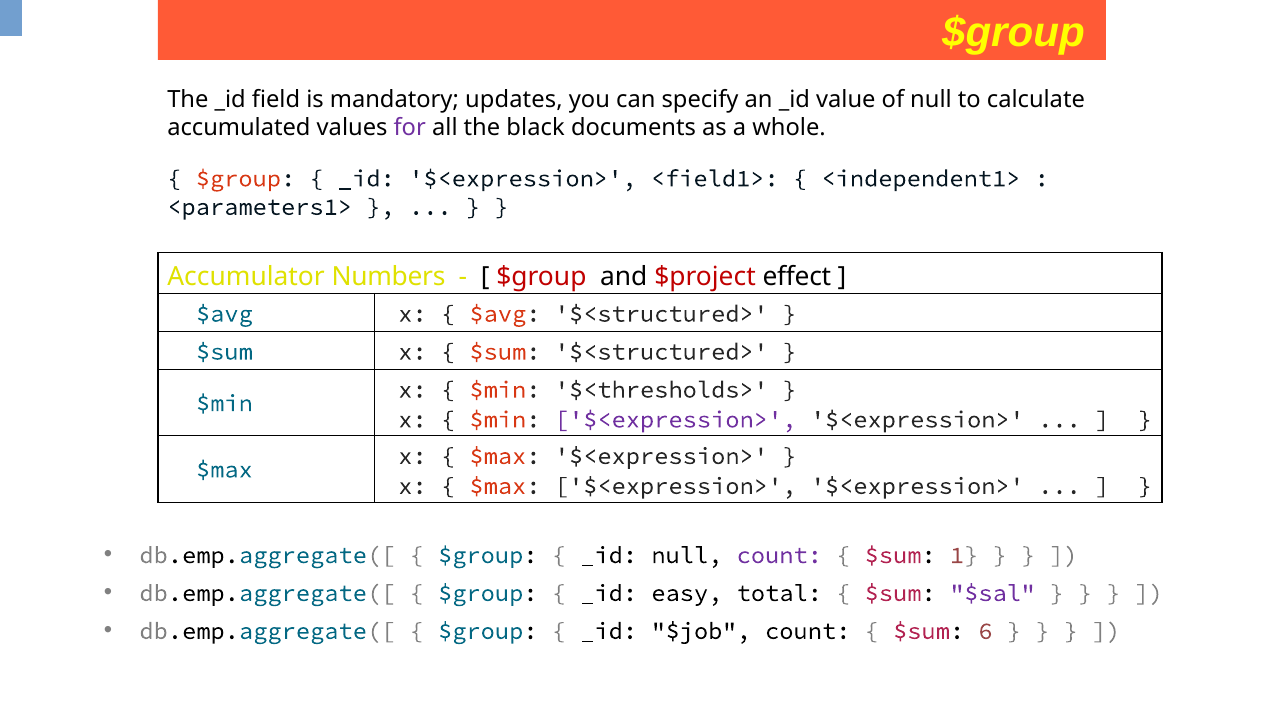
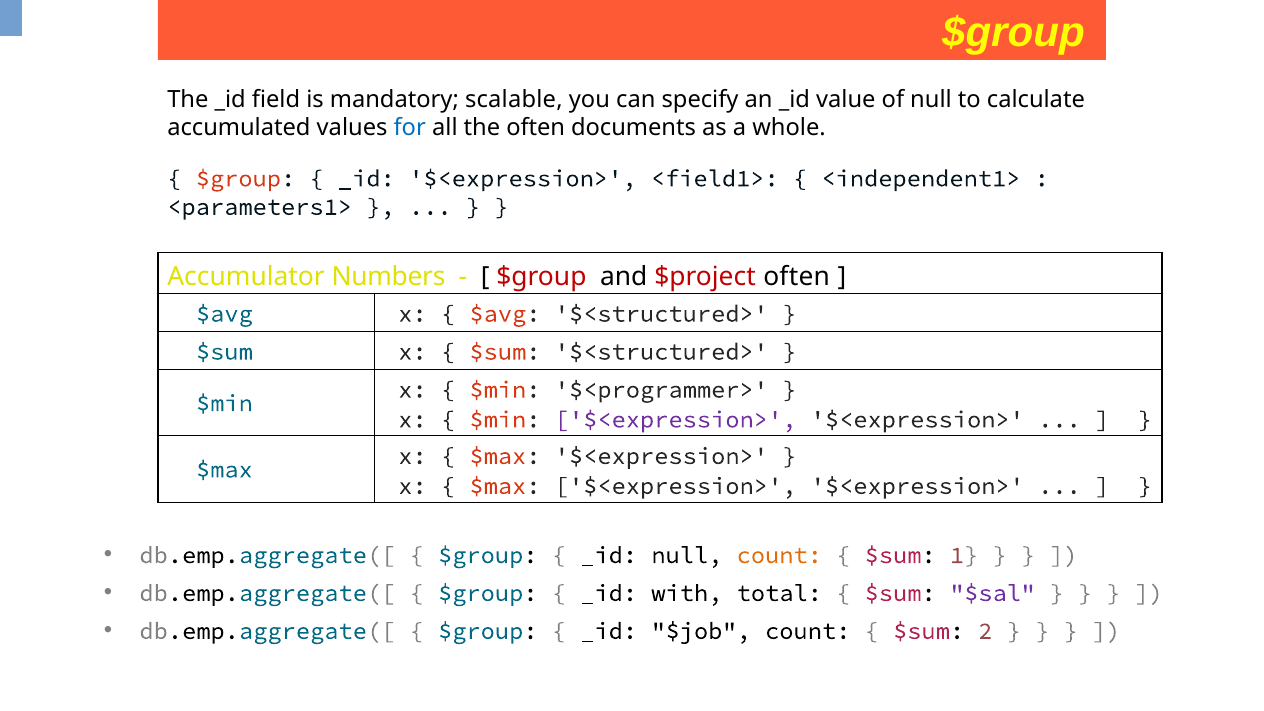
updates: updates -> scalable (514, 100)
for colour: purple -> blue (410, 128)
the black: black -> often (536, 128)
$project effect: effect -> often (797, 277)
$<thresholds>: $<thresholds> -> $<programmer> (661, 390)
count colour: purple -> orange (779, 555)
easy: easy -> with (687, 593)
6: 6 -> 2 (985, 631)
